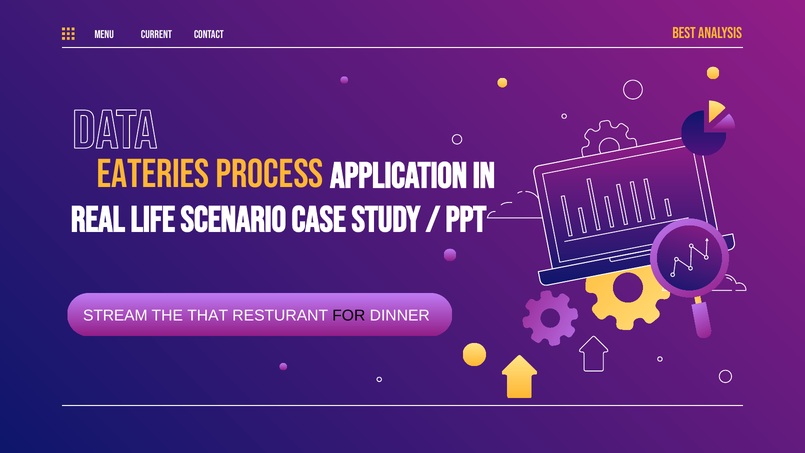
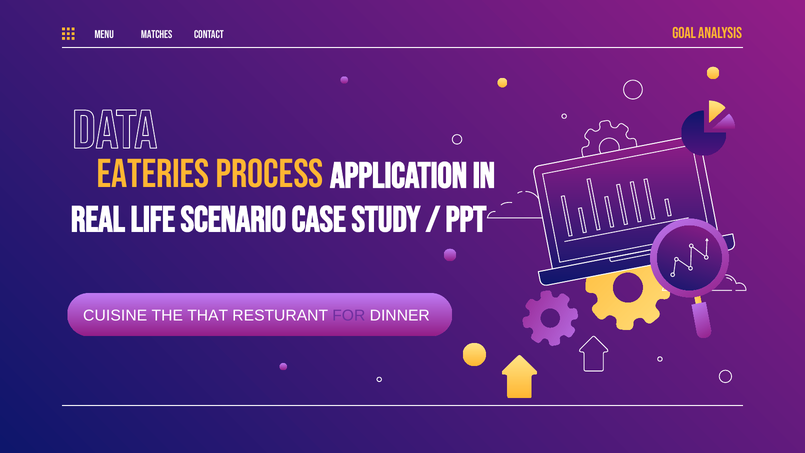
Best: Best -> Goal (684, 33)
CURRENT: CURRENT -> MATCHES (157, 34)
STREAM: STREAM -> CUISINE (115, 316)
FOR colour: black -> purple (349, 316)
